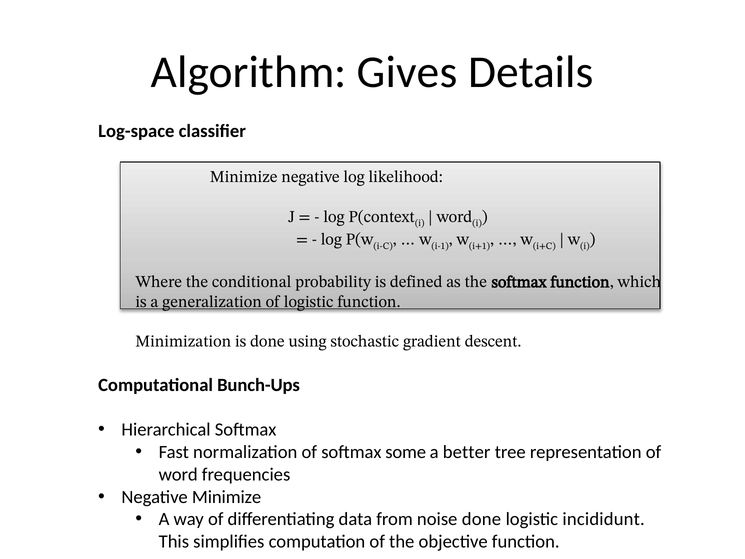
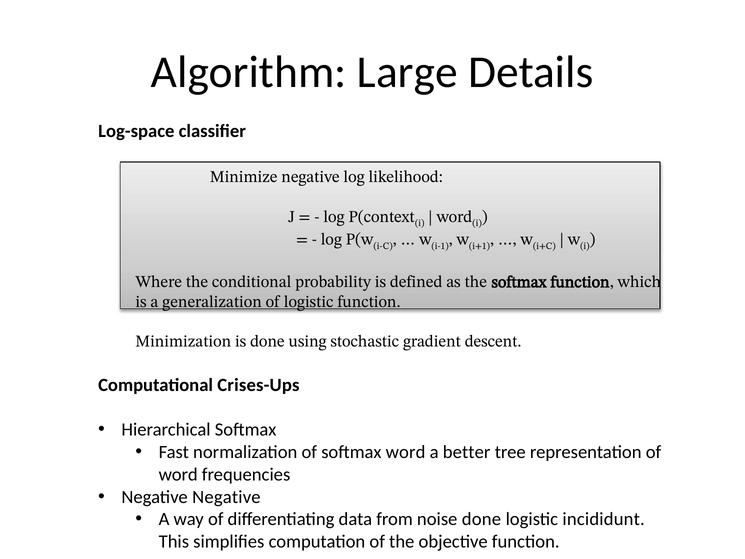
Gives: Gives -> Large (407, 72)
Bunch-Ups: Bunch-Ups -> Crises-Ups (258, 385)
softmax some: some -> word (406, 452)
Negative Minimize: Minimize -> Negative (226, 497)
